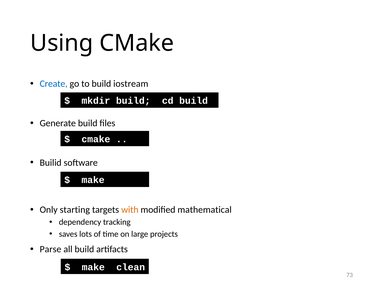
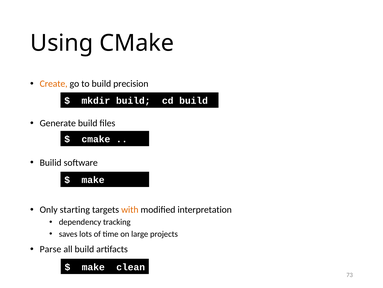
Create colour: blue -> orange (54, 83)
iostream: iostream -> precision (131, 83)
mathematical: mathematical -> interpretation (205, 209)
